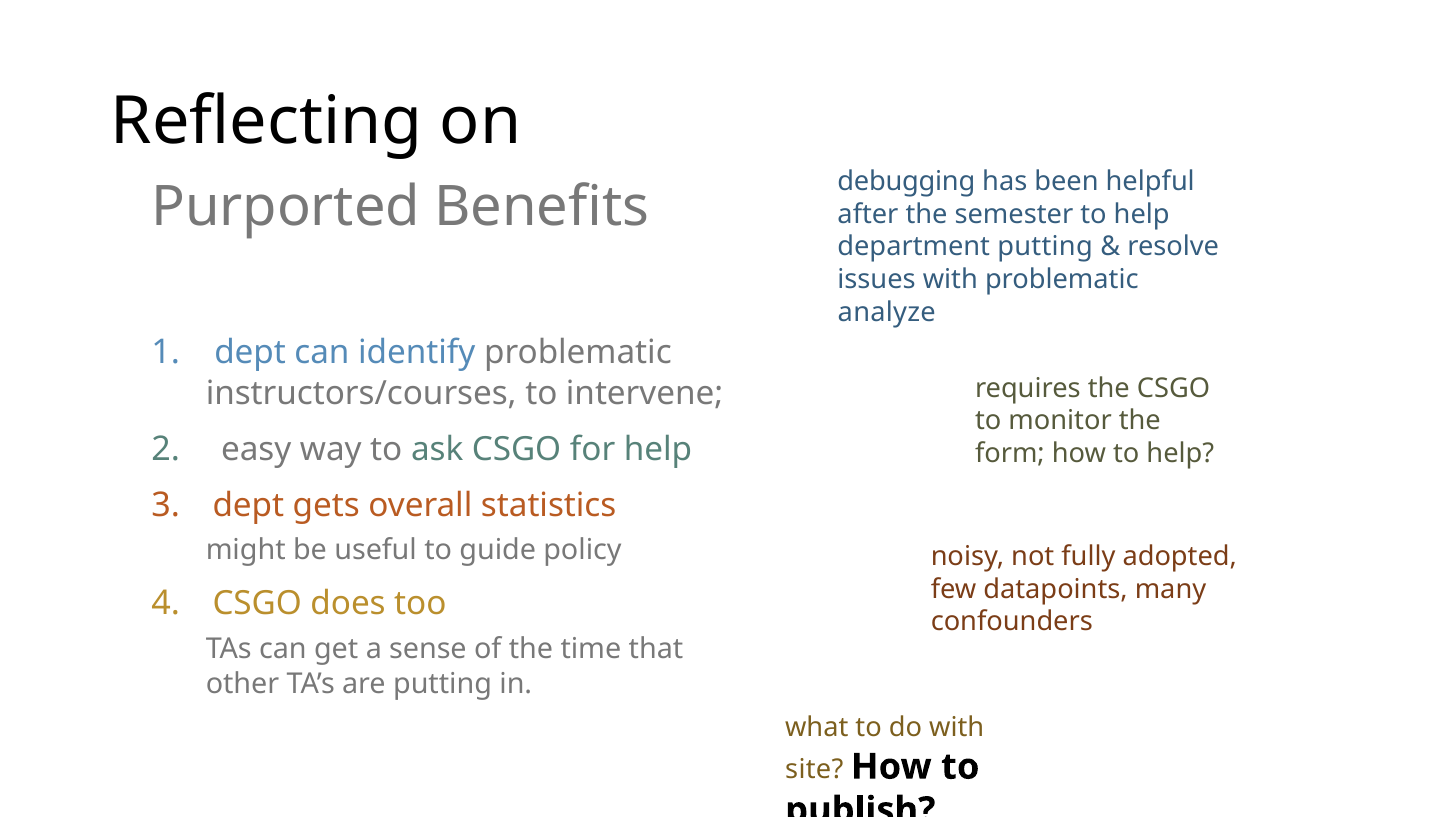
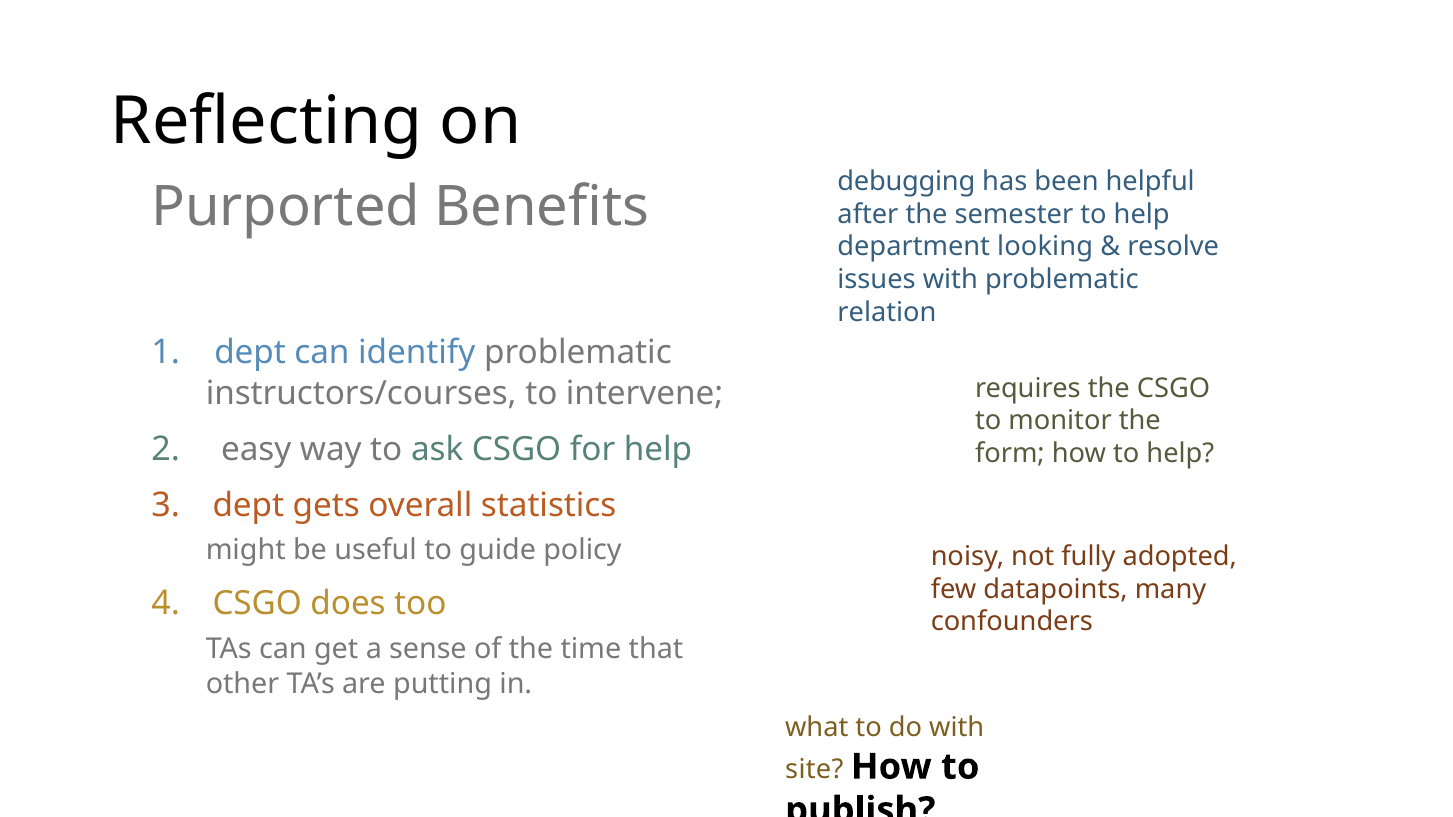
department putting: putting -> looking (1045, 247)
analyze: analyze -> relation (887, 312)
